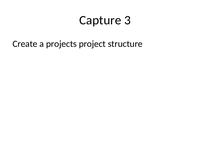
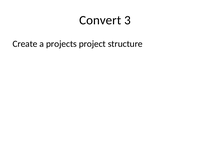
Capture: Capture -> Convert (100, 20)
